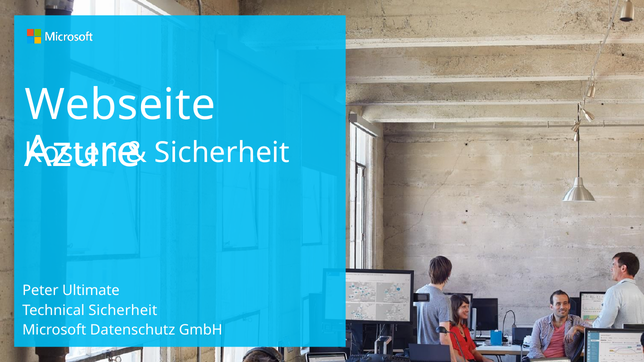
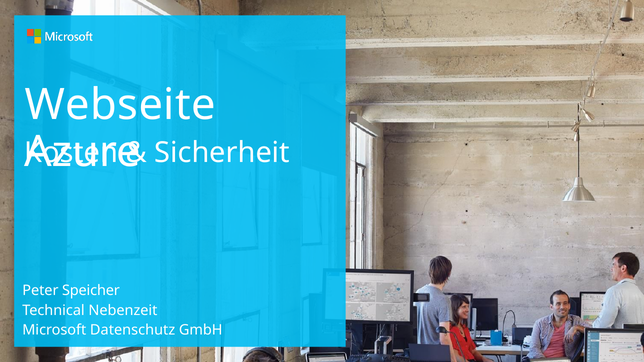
Ultimate: Ultimate -> Speicher (91, 291)
Technical Sicherheit: Sicherheit -> Nebenzeit (123, 311)
